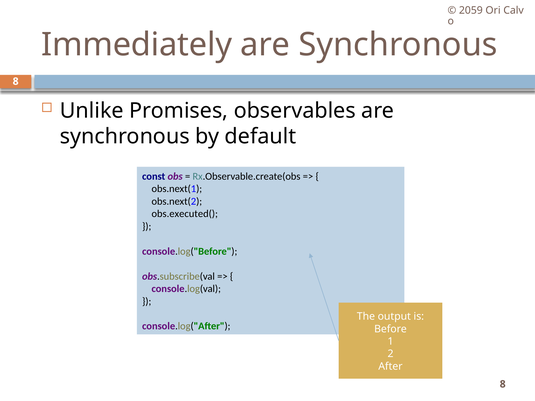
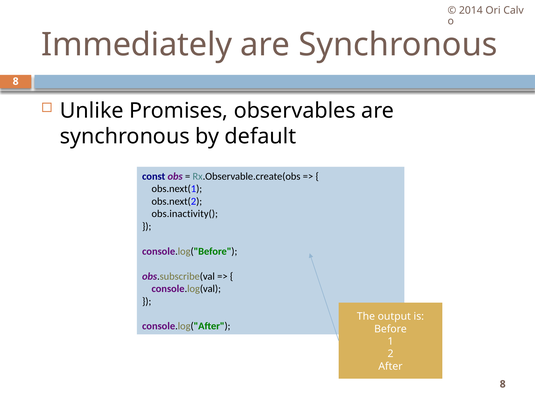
2059: 2059 -> 2014 (471, 11)
obs.executed(: obs.executed( -> obs.inactivity( (185, 214)
